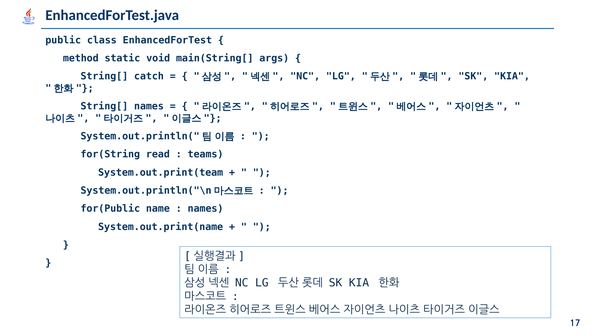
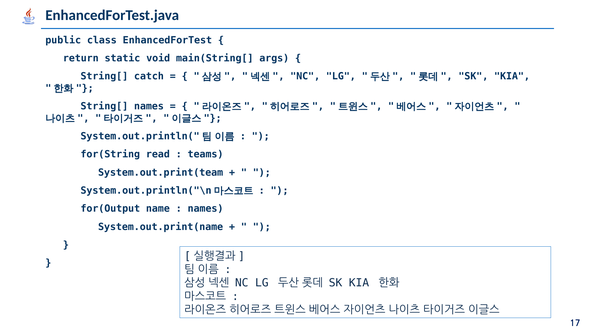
method: method -> return (81, 58)
for(Public: for(Public -> for(Output (110, 208)
